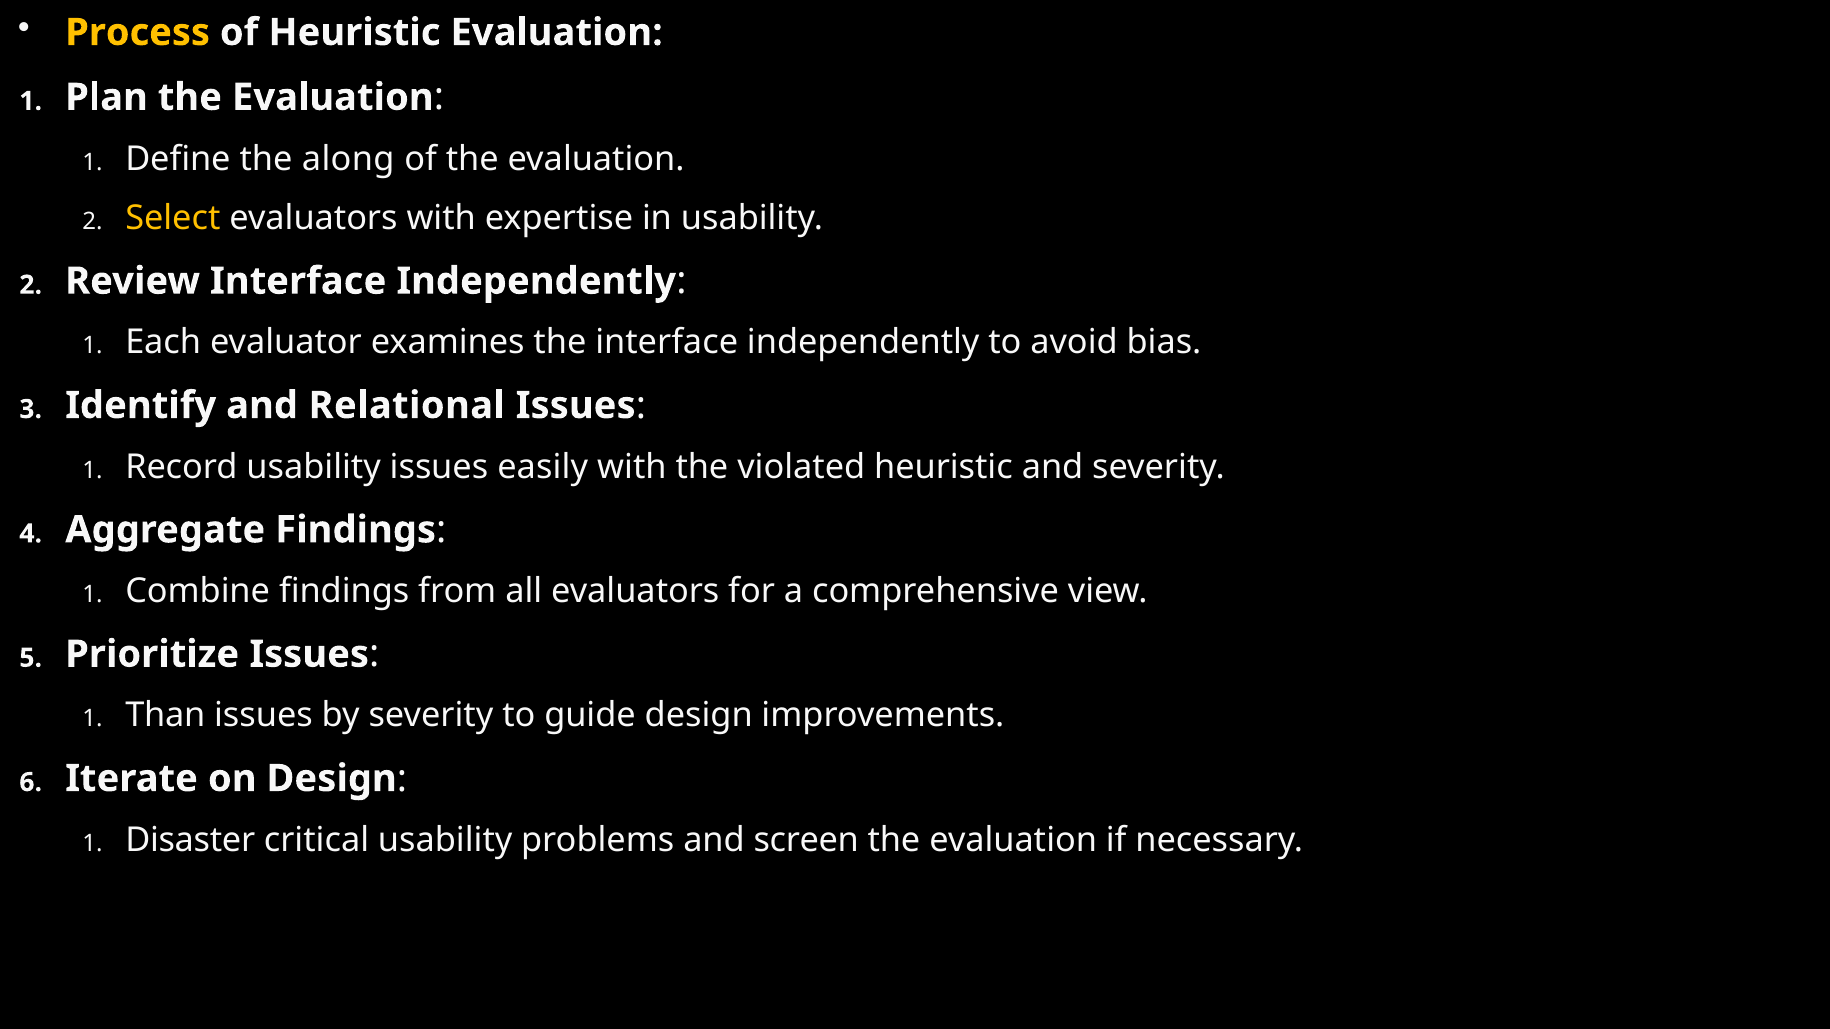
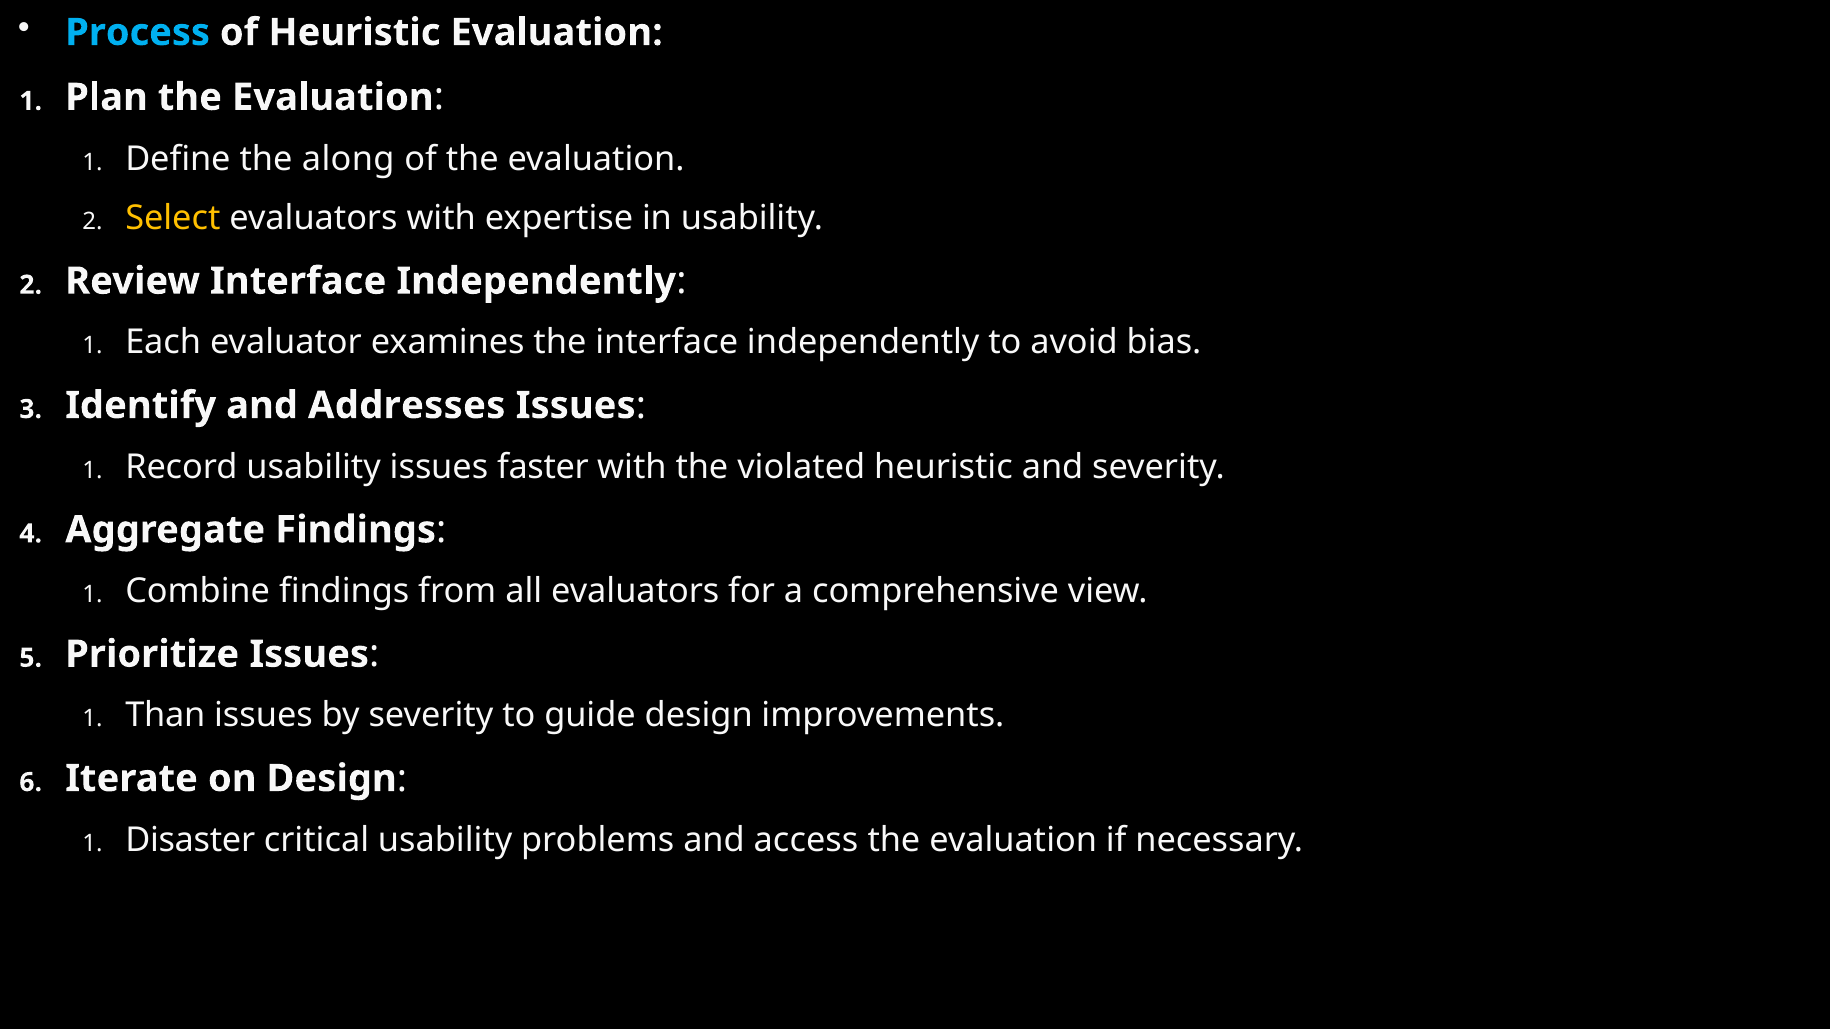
Process colour: yellow -> light blue (138, 32)
Relational: Relational -> Addresses (407, 406)
easily: easily -> faster (543, 467)
screen: screen -> access (806, 840)
